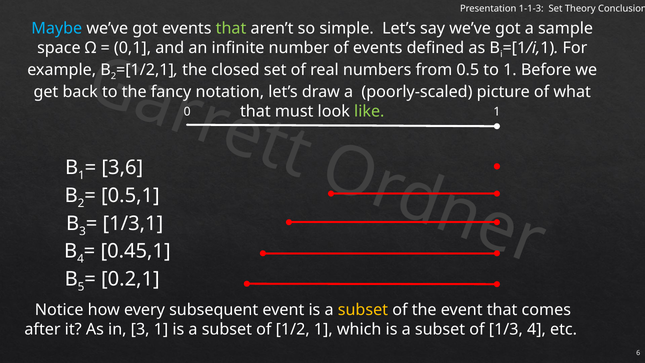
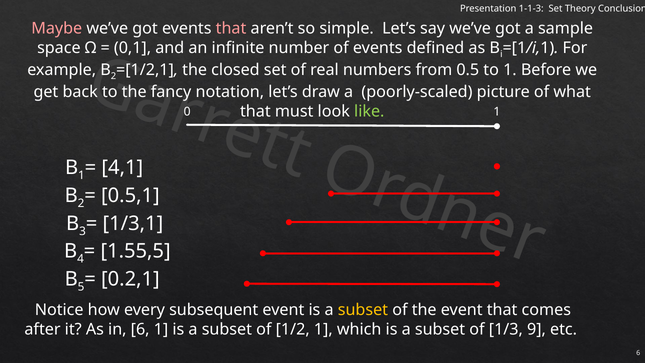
Maybe colour: light blue -> pink (57, 28)
that colour: light green -> pink (231, 28)
3,6: 3,6 -> 4,1 (122, 168)
0.45,1: 0.45,1 -> 1.55,5 (136, 251)
in 3: 3 -> 6 (140, 329)
1/3 4: 4 -> 9 (536, 329)
